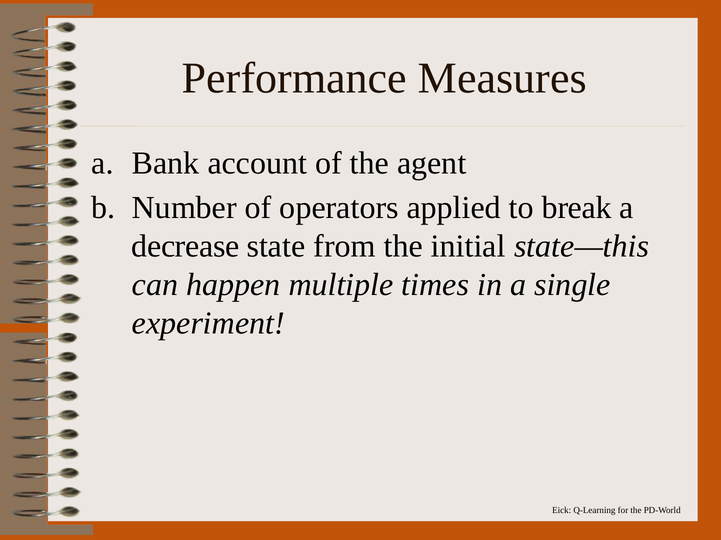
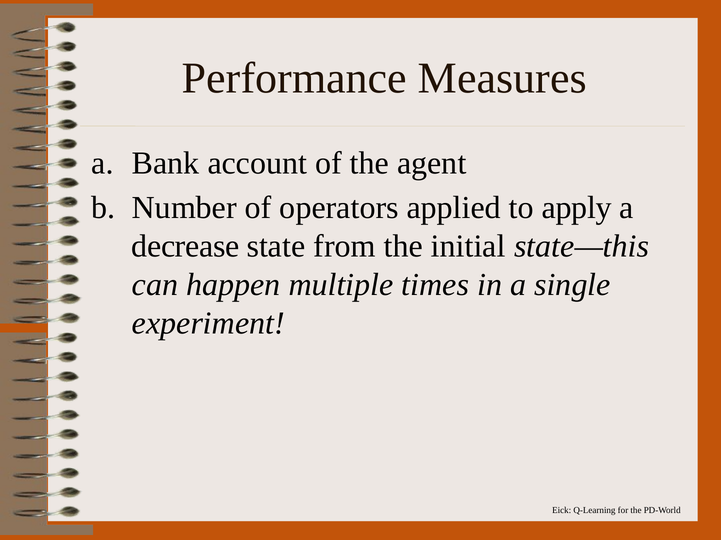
break: break -> apply (577, 208)
